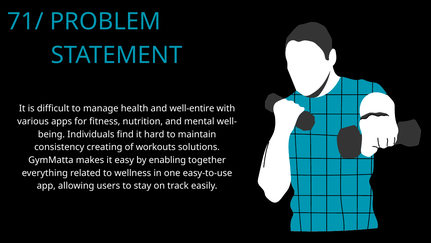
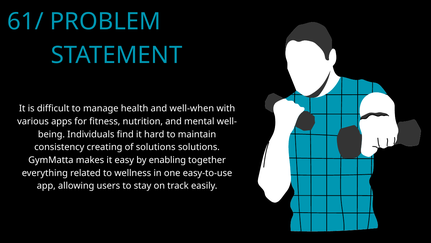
71/: 71/ -> 61/ (25, 22)
well-entire: well-entire -> well-when (192, 108)
of workouts: workouts -> solutions (156, 147)
